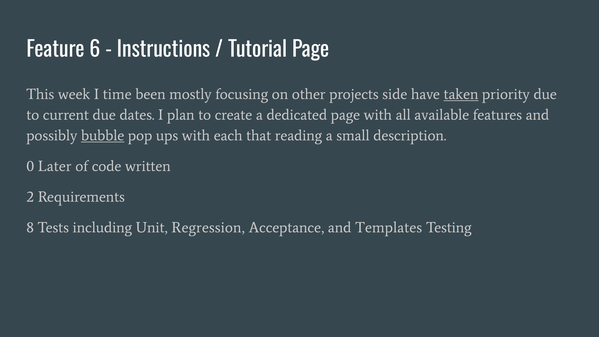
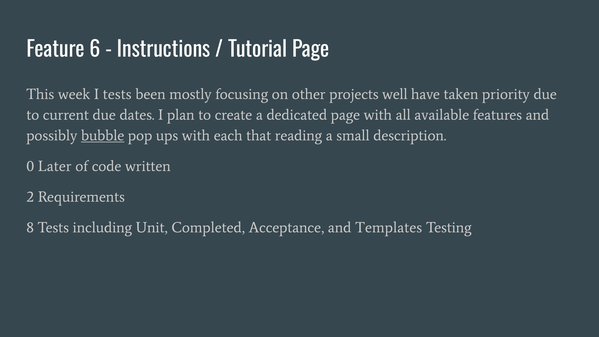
I time: time -> tests (117, 94)
side: side -> well (395, 94)
taken underline: present -> none (461, 94)
Regression: Regression -> Completed (208, 227)
